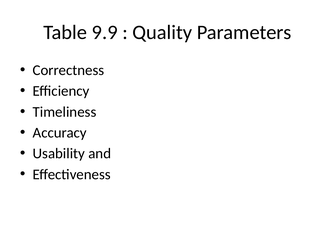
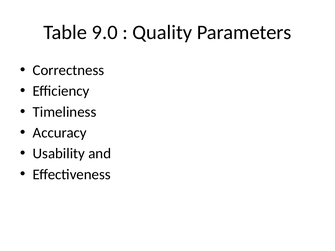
9.9: 9.9 -> 9.0 (105, 32)
